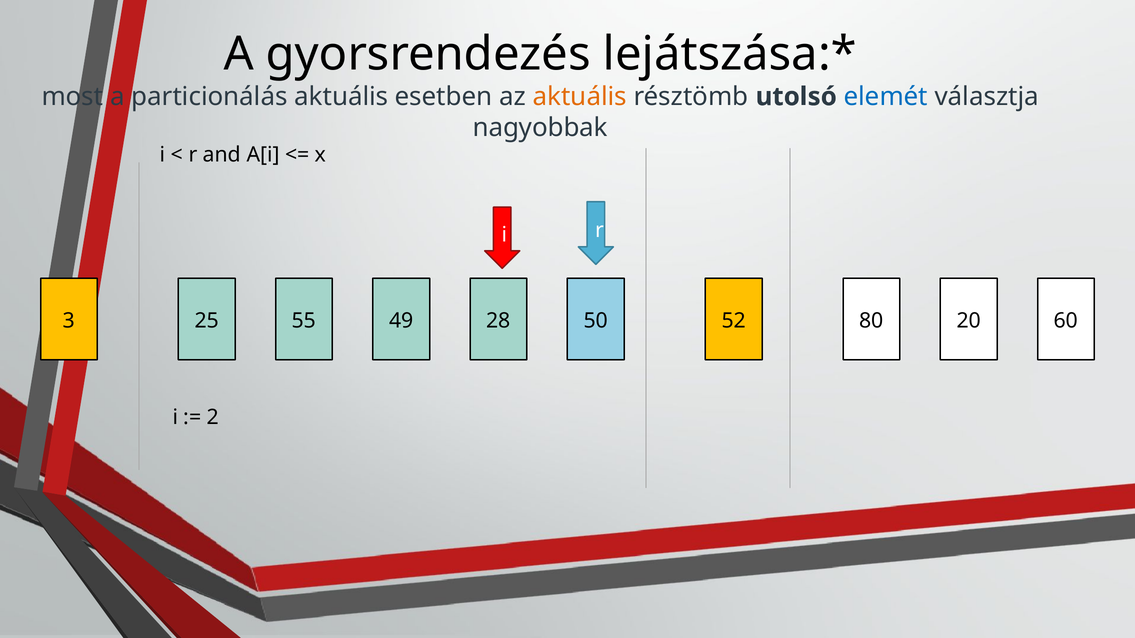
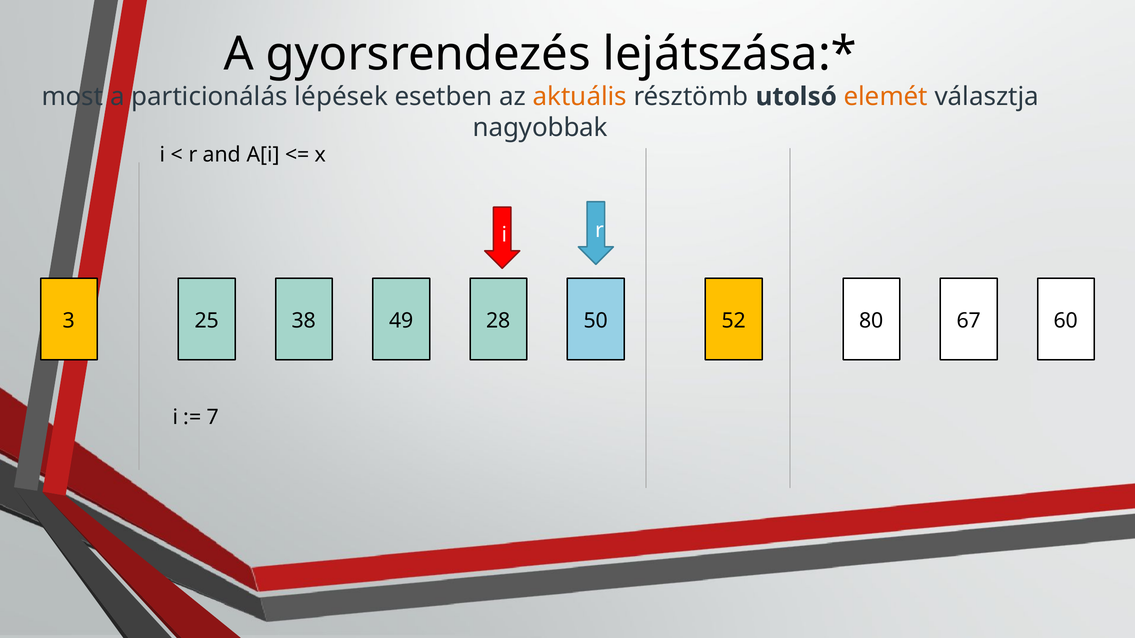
particionálás aktuális: aktuális -> lépések (341, 97)
elemét colour: blue -> orange (886, 97)
55: 55 -> 38 (304, 321)
20: 20 -> 67 (969, 321)
2: 2 -> 7 (213, 417)
